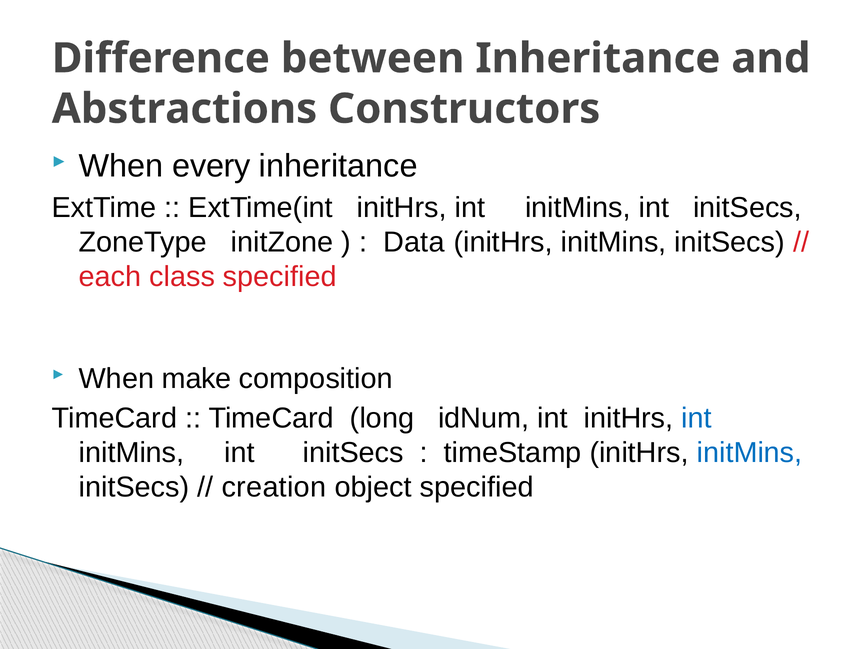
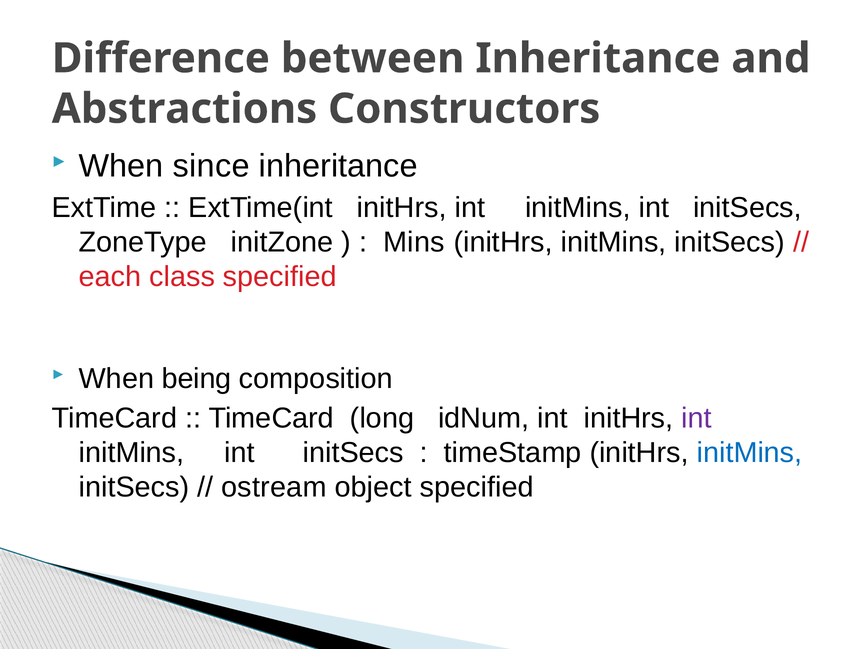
every: every -> since (211, 166)
Data: Data -> Mins (414, 242)
make: make -> being (197, 379)
int colour: blue -> purple (697, 418)
creation: creation -> ostream (274, 487)
